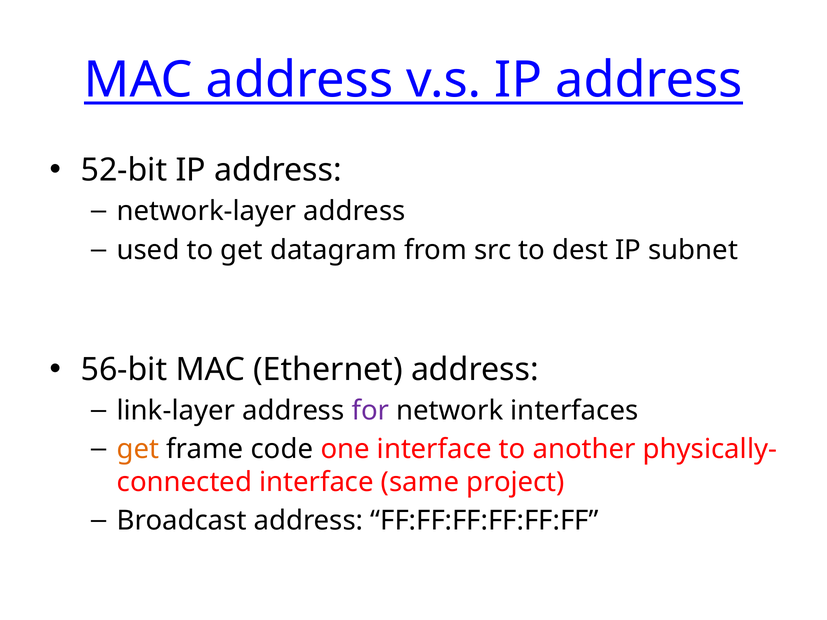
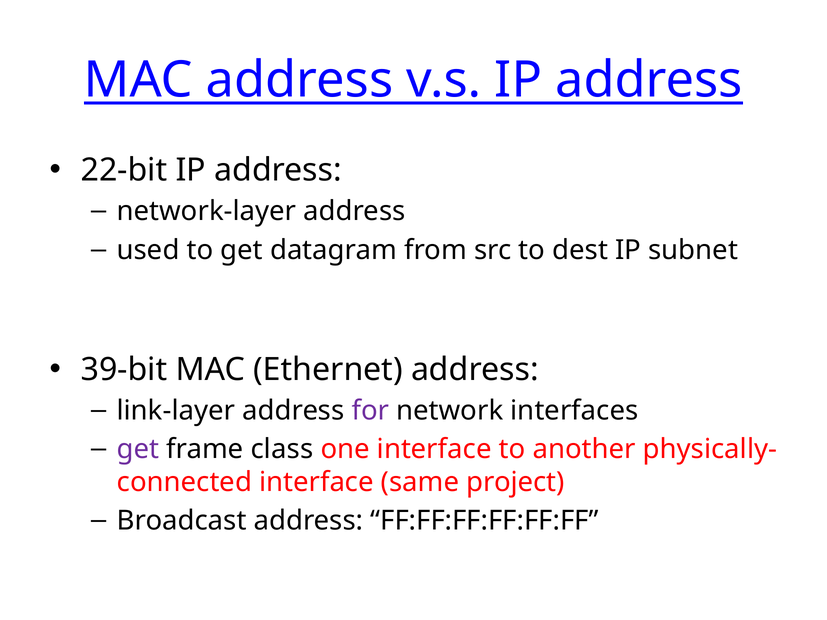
52-bit: 52-bit -> 22-bit (124, 170)
56-bit: 56-bit -> 39-bit (124, 370)
get colour: orange -> purple (138, 449)
code: code -> class (282, 449)
